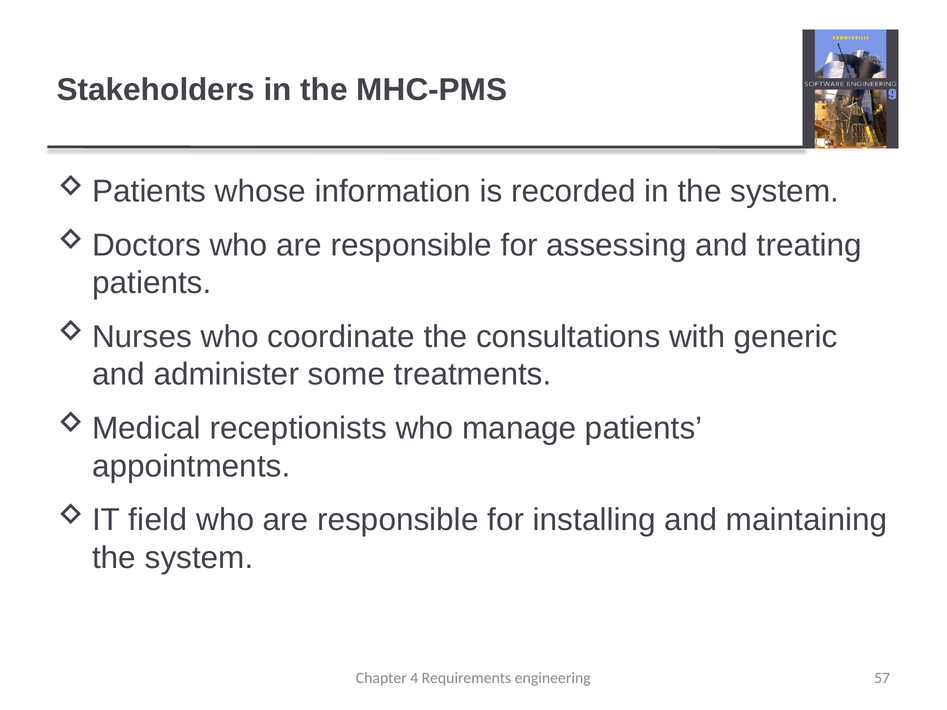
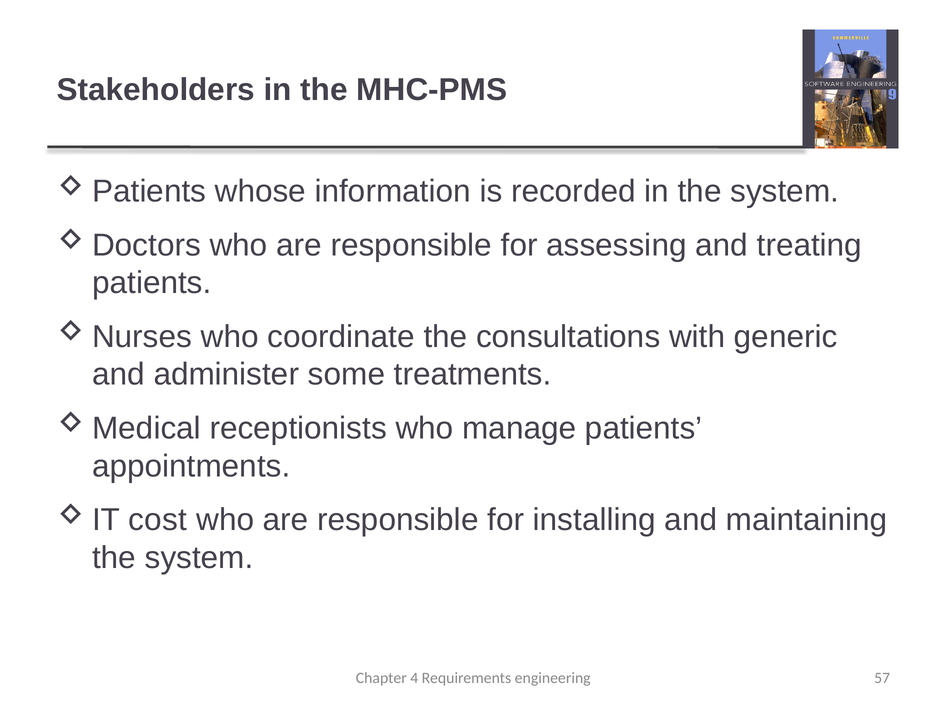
field: field -> cost (158, 520)
